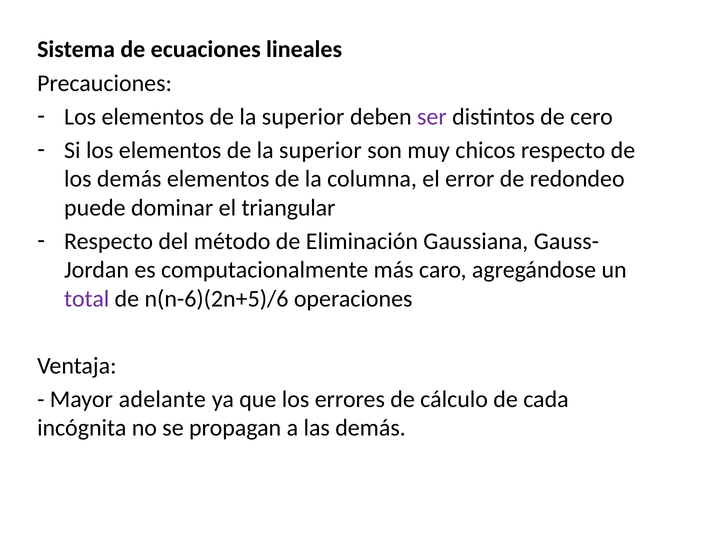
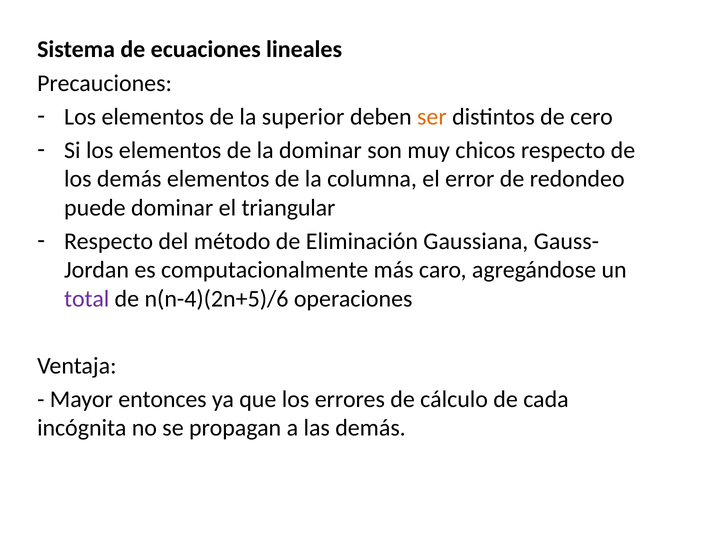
ser colour: purple -> orange (432, 117)
superior: superior -> dominar (320, 150)
n(n-6)(2n+5)/6: n(n-6)(2n+5)/6 -> n(n-4)(2n+5)/6 (216, 299)
adelante: adelante -> entonces (162, 399)
